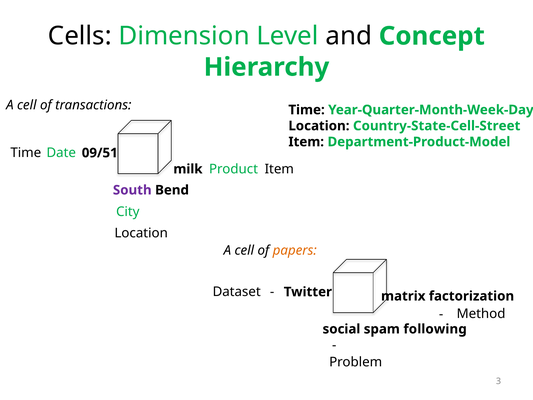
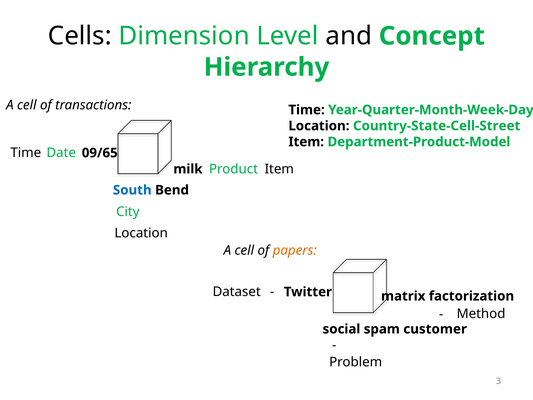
09/51: 09/51 -> 09/65 (100, 153)
South colour: purple -> blue (132, 190)
following: following -> customer (435, 329)
